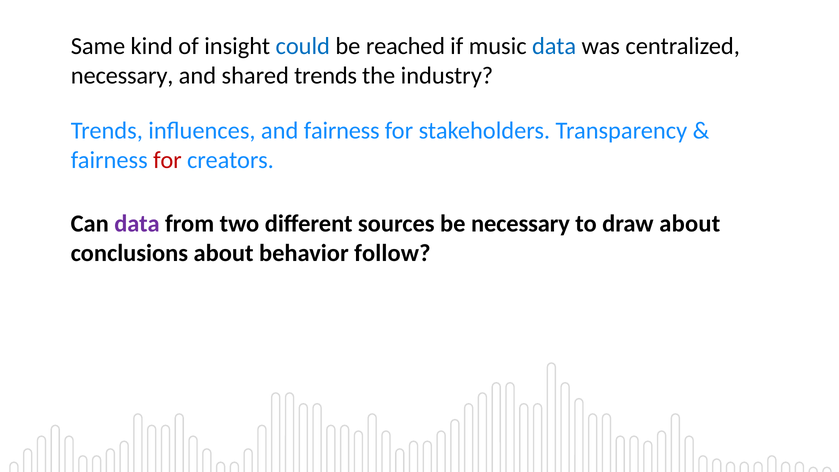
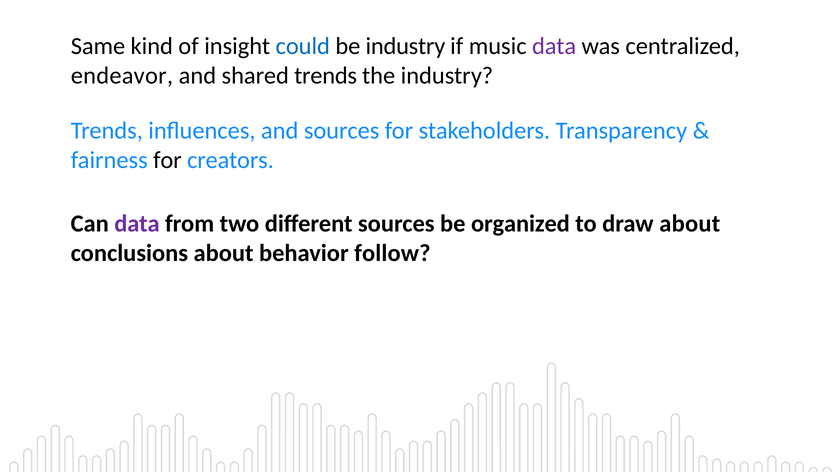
be reached: reached -> industry (405, 46)
data colour: blue -> purple (554, 46)
necessary: necessary -> endeavor (122, 76)
and fairness: fairness -> sources (342, 131)
for colour: red -> black (167, 160)
be necessary: necessary -> organized (520, 224)
